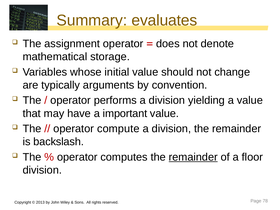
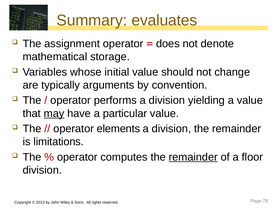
may underline: none -> present (54, 113)
important: important -> particular (125, 113)
compute: compute -> elements (118, 129)
backslash: backslash -> limitations (59, 142)
